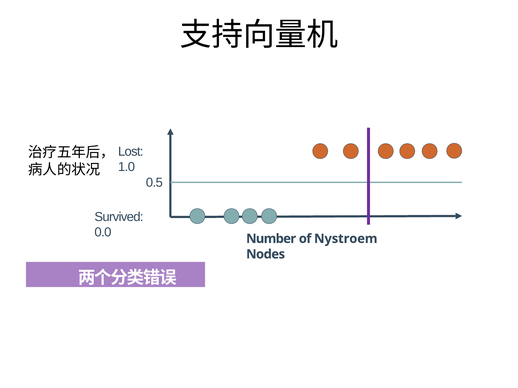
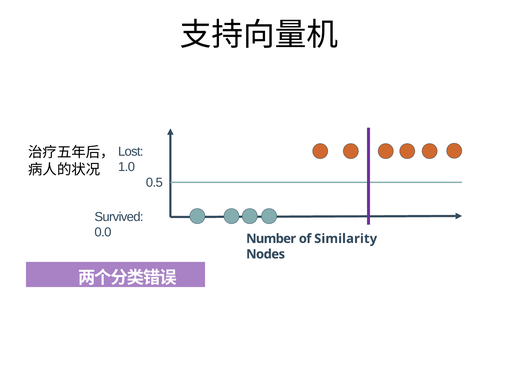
Nystroem: Nystroem -> Similarity (346, 239)
